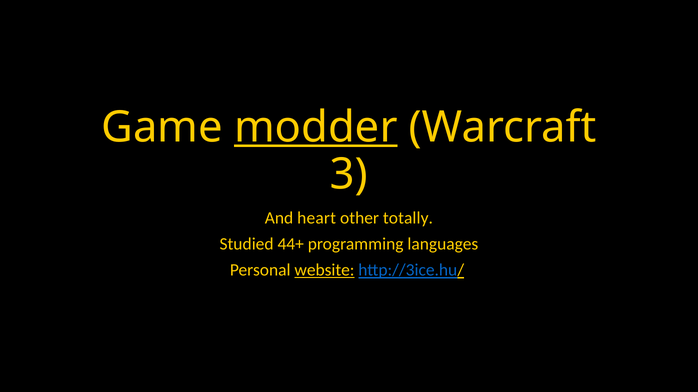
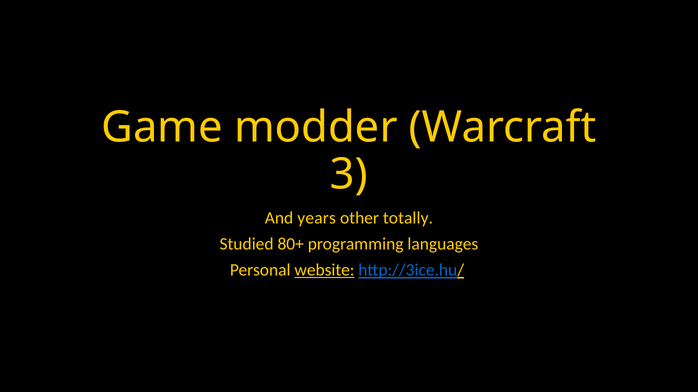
modder underline: present -> none (316, 127)
heart: heart -> years (317, 218)
44+: 44+ -> 80+ (291, 244)
